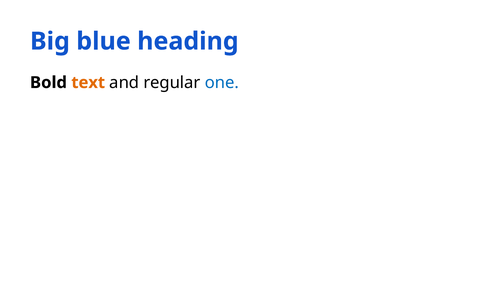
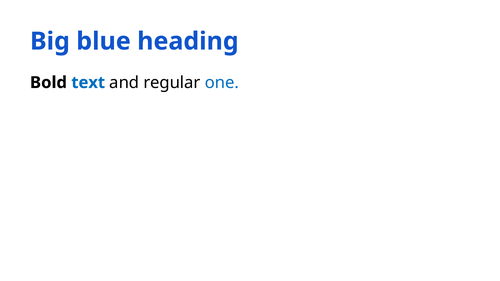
text colour: orange -> blue (88, 83)
